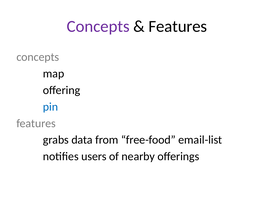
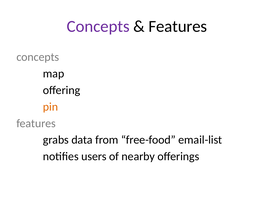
pin colour: blue -> orange (51, 107)
